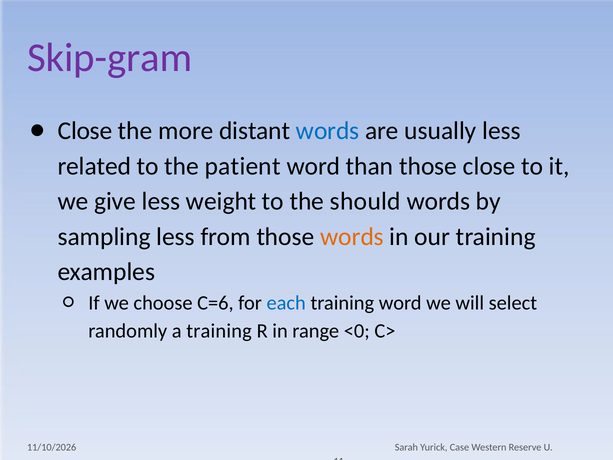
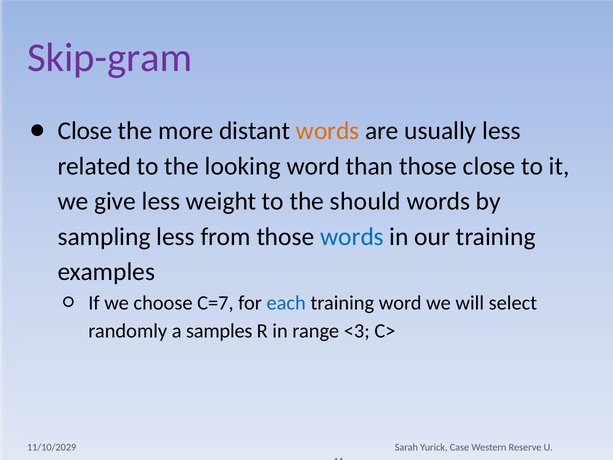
words colour: blue -> orange (328, 131)
patient: patient -> looking (243, 166)
words colour: orange -> blue (352, 237)
C=6: C=6 -> C=7 (215, 303)
a training: training -> samples (219, 331)
<0: <0 -> <3 (357, 331)
11/10/2026: 11/10/2026 -> 11/10/2029 (52, 447)
